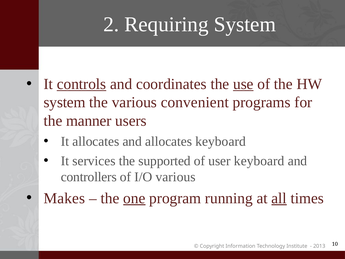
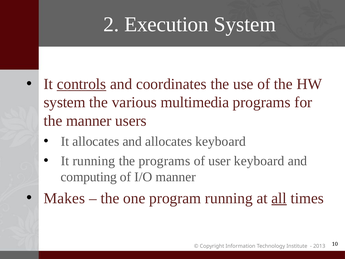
Requiring: Requiring -> Execution (167, 24)
use underline: present -> none (243, 84)
convenient: convenient -> multimedia (195, 102)
It services: services -> running (94, 161)
the supported: supported -> programs (164, 161)
controllers: controllers -> computing (89, 177)
I/O various: various -> manner (176, 177)
one underline: present -> none (134, 198)
